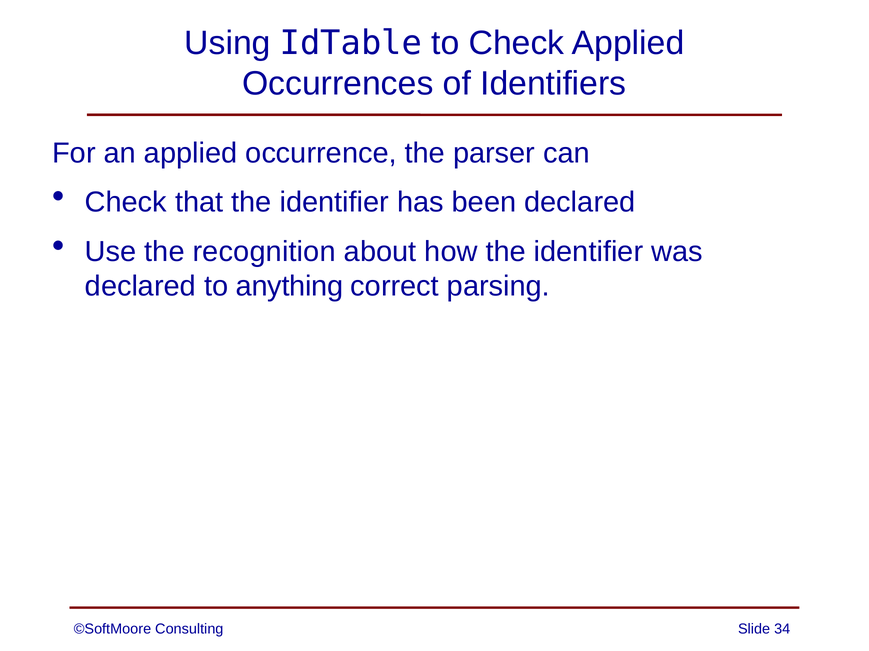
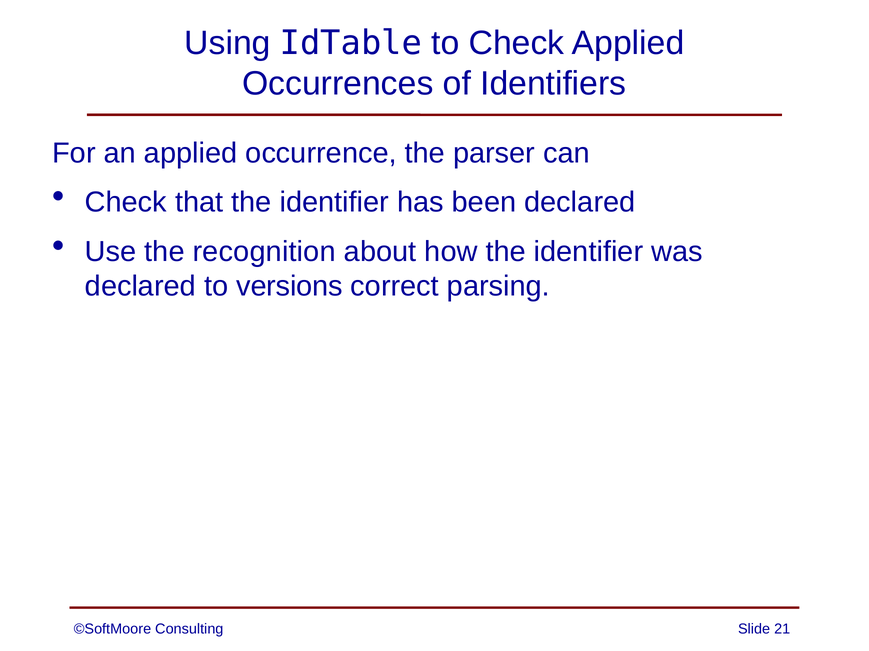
anything: anything -> versions (289, 287)
34: 34 -> 21 (782, 630)
